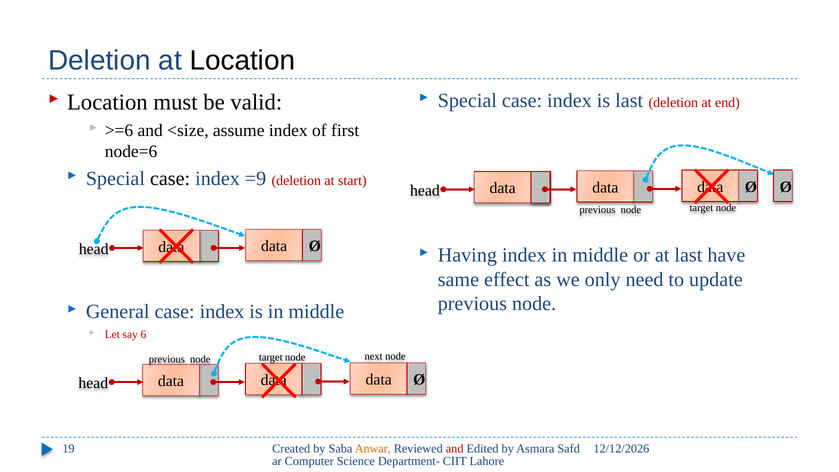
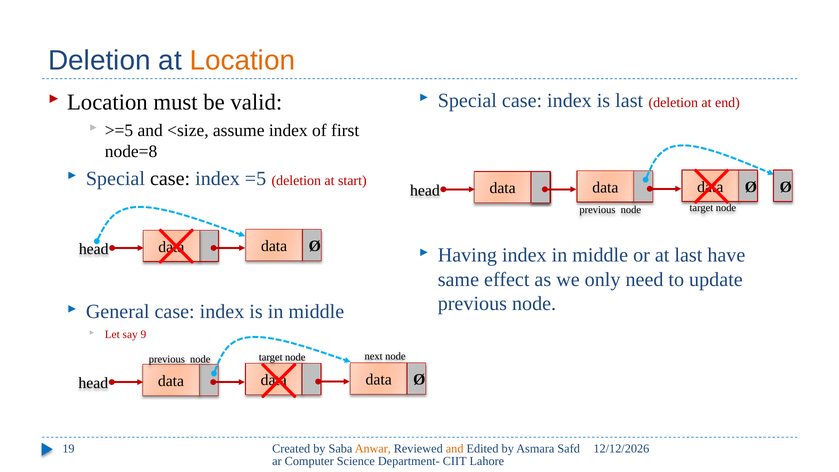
Location colour: black -> orange (242, 61)
>=6: >=6 -> >=5 (119, 130)
node=6: node=6 -> node=8 (131, 151)
=9: =9 -> =5 (256, 179)
6: 6 -> 9 (143, 334)
and colour: red -> orange (455, 449)
